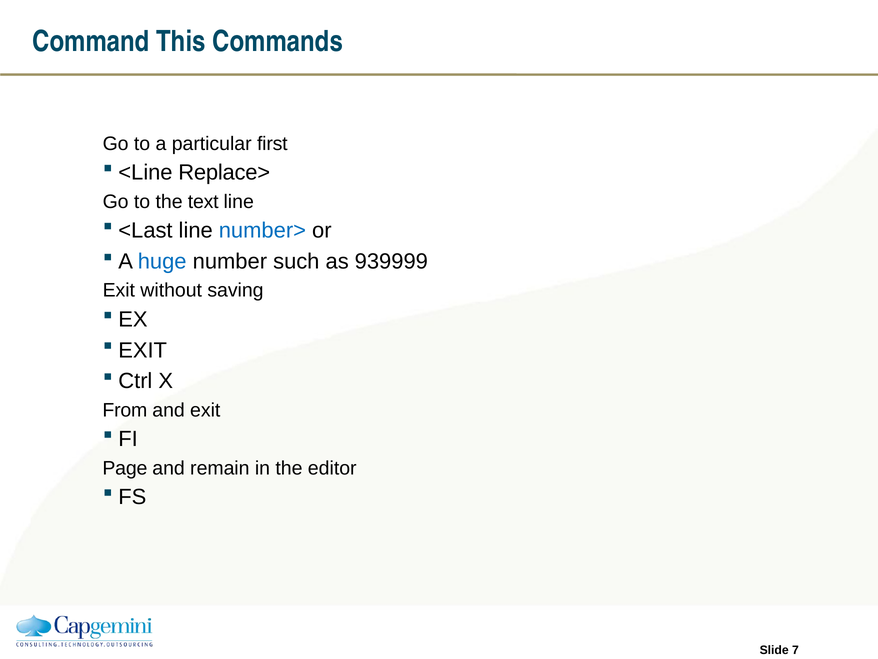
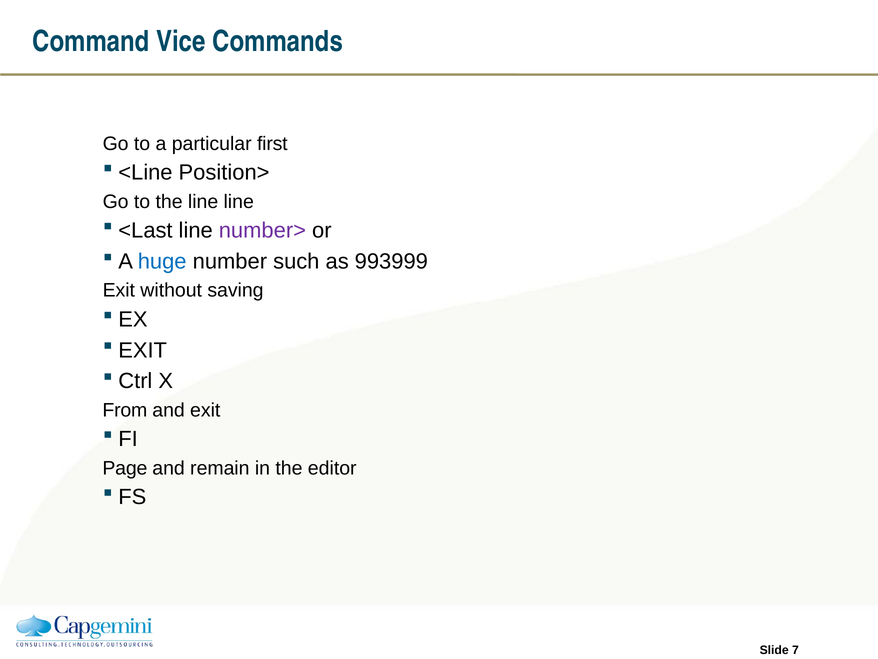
This: This -> Vice (181, 41)
Replace>: Replace> -> Position> (224, 172)
the text: text -> line (203, 202)
number> colour: blue -> purple (262, 231)
939999: 939999 -> 993999 (391, 261)
